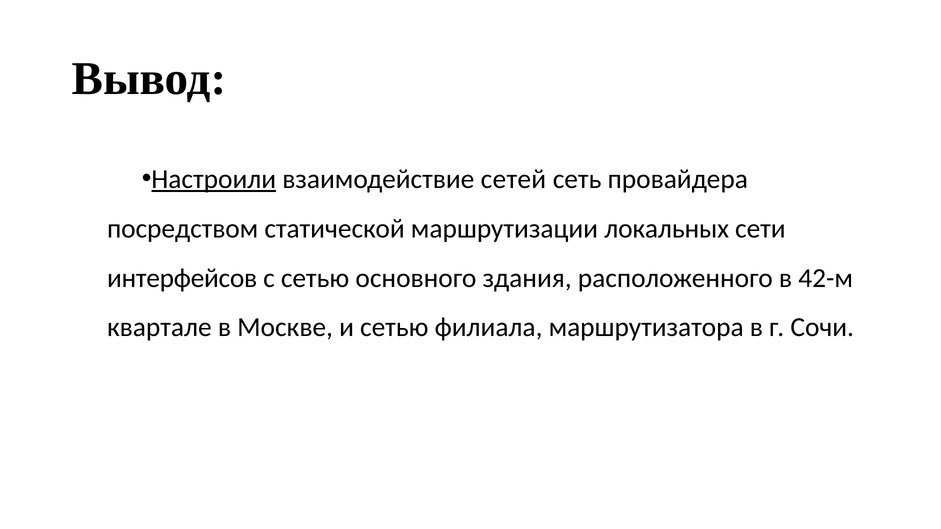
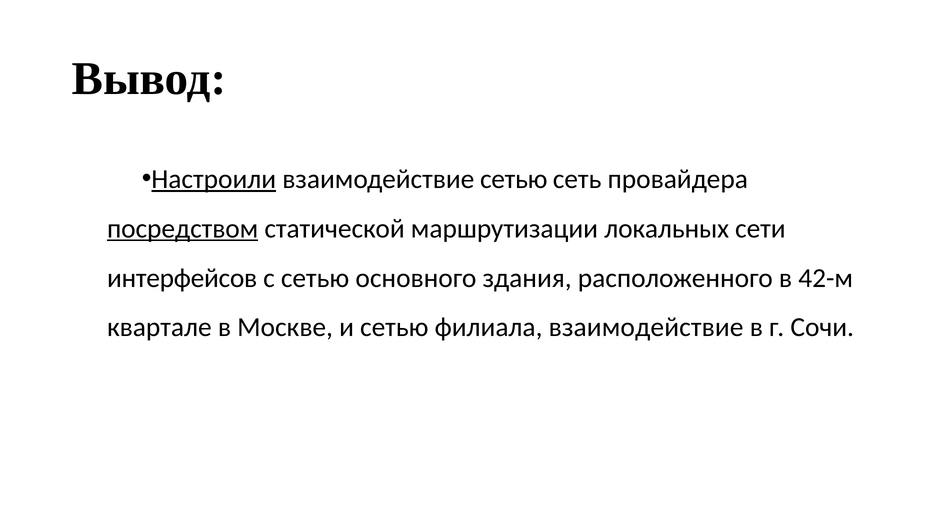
взаимодействие сетей: сетей -> сетью (514, 179)
посредством underline: none -> present (183, 229)
филиала маршрутизатора: маршрутизатора -> взаимодействие (646, 328)
